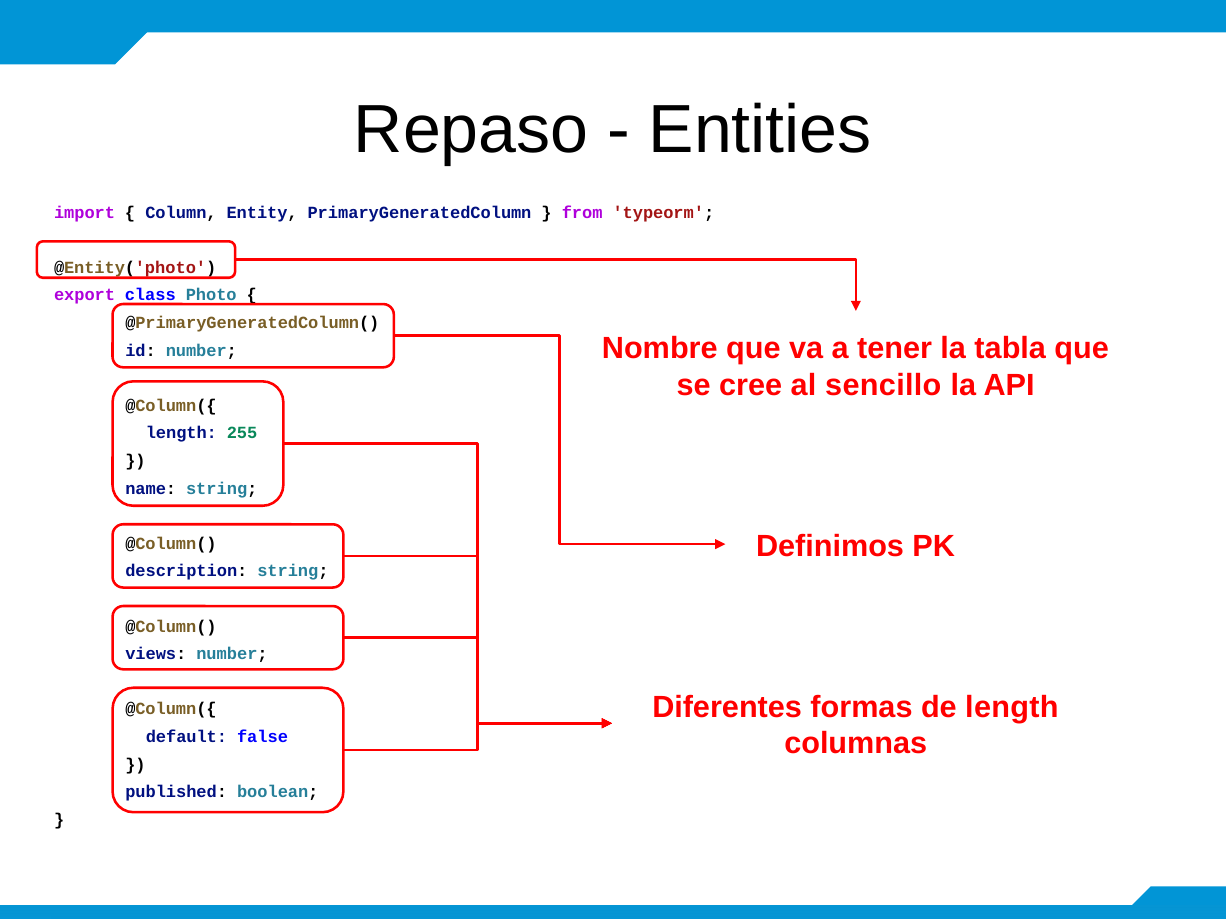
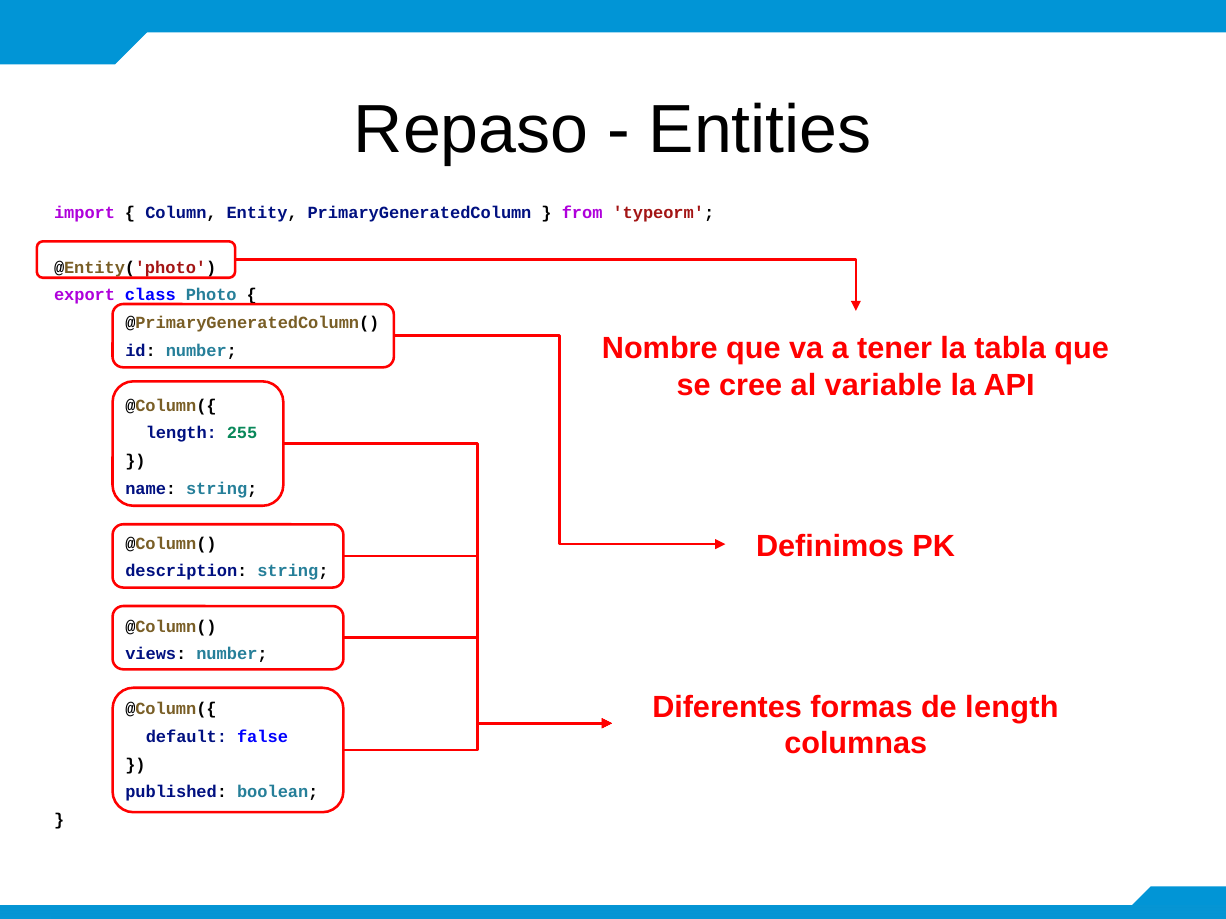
sencillo: sencillo -> variable (883, 386)
